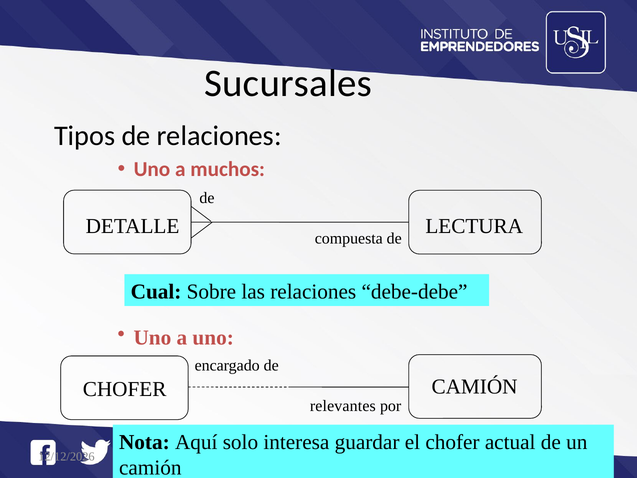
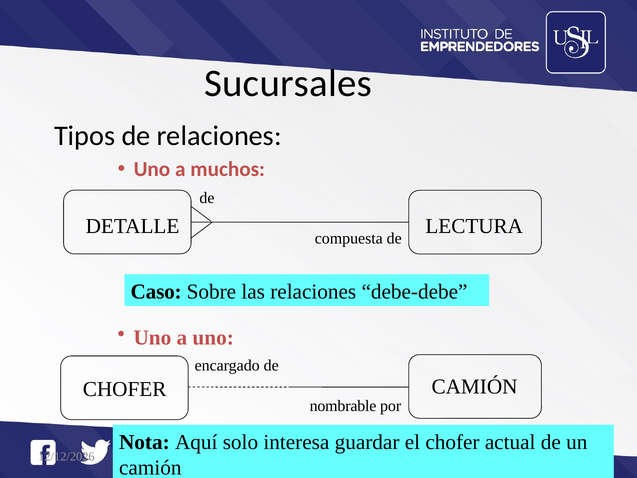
Cual: Cual -> Caso (156, 291)
relevantes: relevantes -> nombrable (343, 406)
